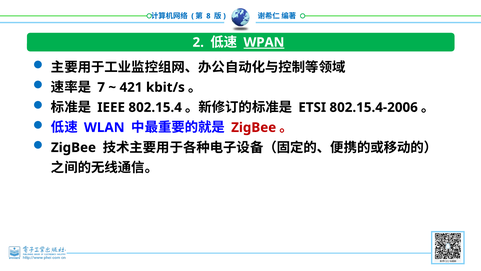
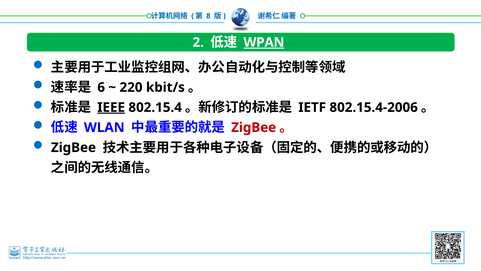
7: 7 -> 6 (101, 87)
421: 421 -> 220 (131, 87)
IEEE underline: none -> present (111, 107)
ETSI: ETSI -> IETF (312, 107)
